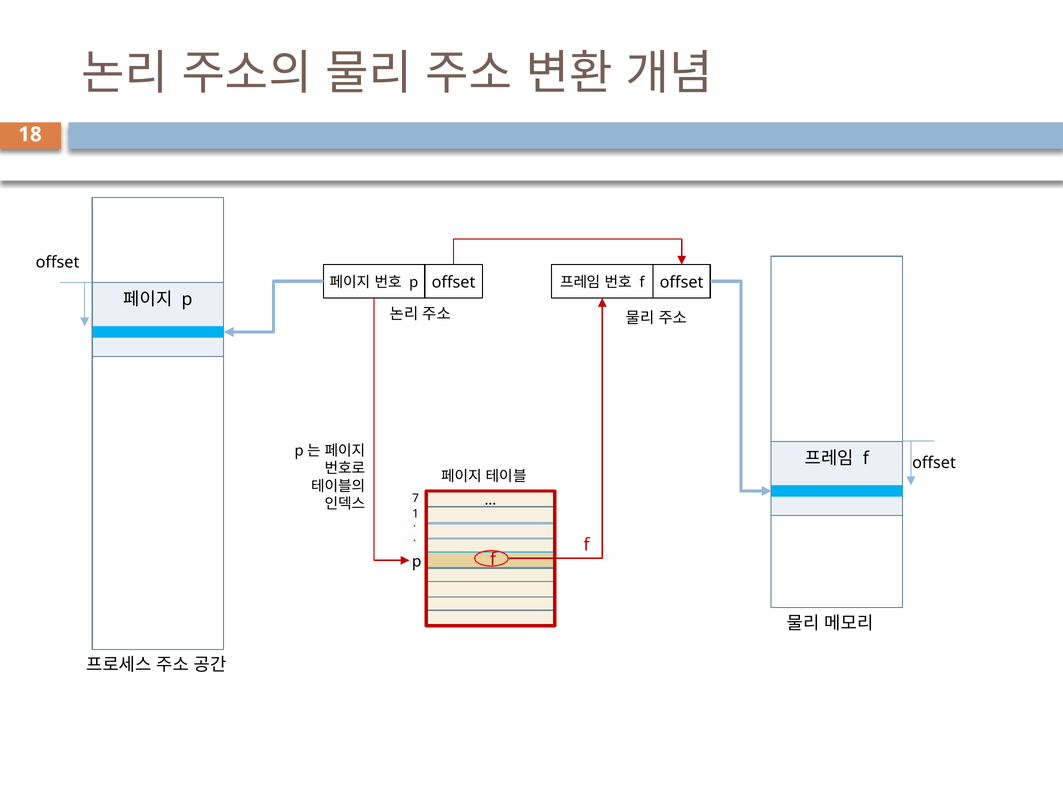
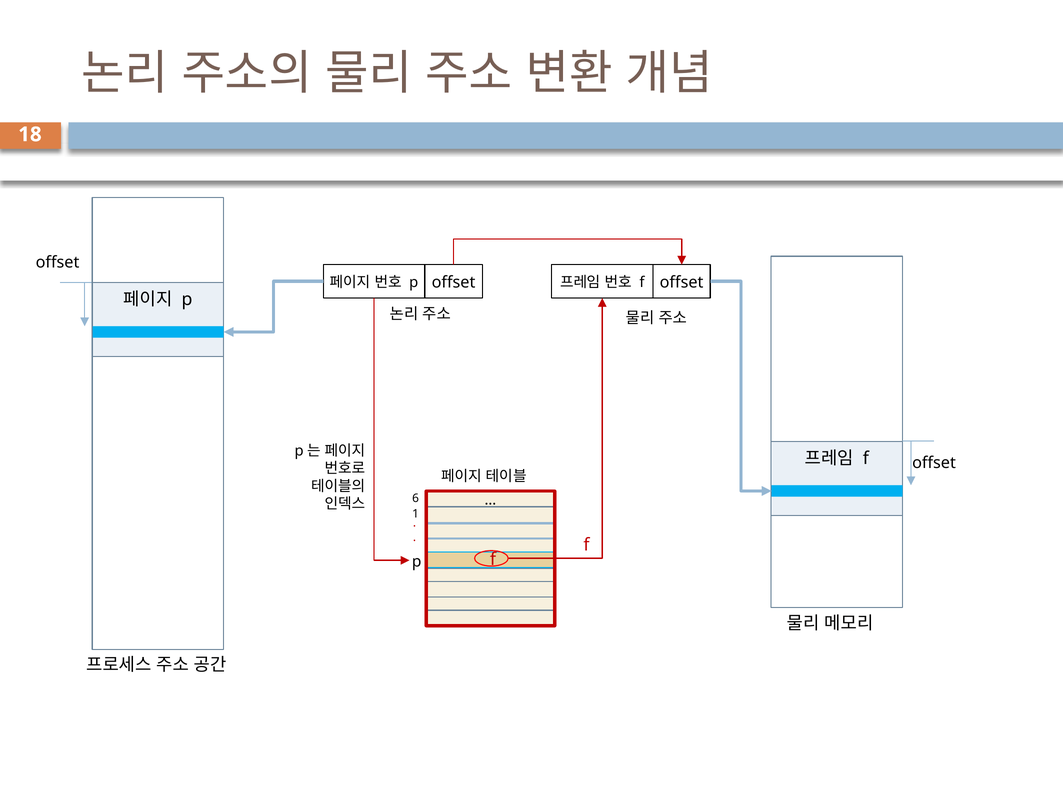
7: 7 -> 6 (416, 498)
